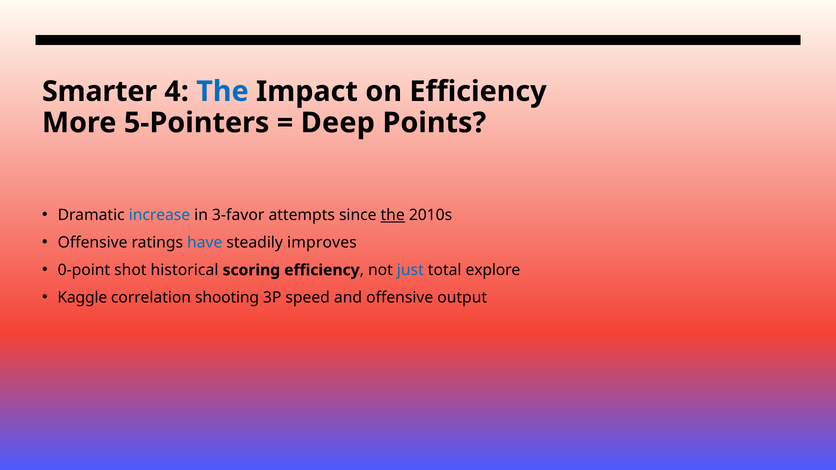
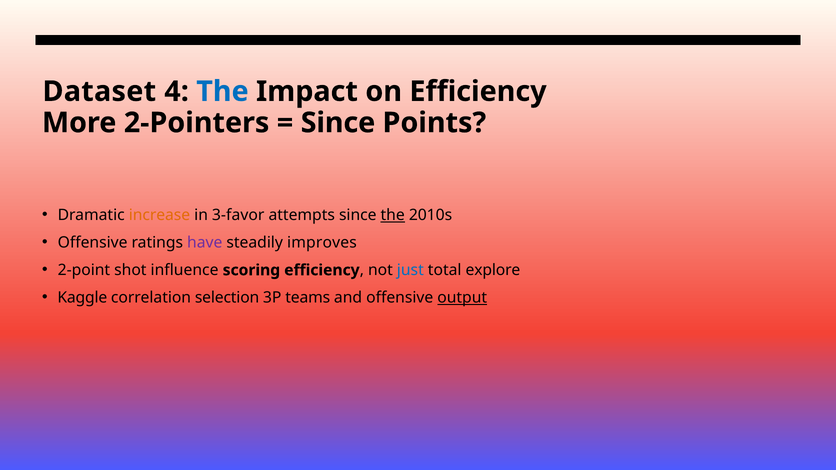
Smarter: Smarter -> Dataset (99, 91)
5-Pointers: 5-Pointers -> 2-Pointers (197, 123)
Deep: Deep -> Since (338, 123)
increase colour: blue -> orange (159, 215)
have colour: blue -> purple (205, 243)
0-point: 0-point -> 2-point (84, 270)
historical: historical -> influence (185, 270)
shooting: shooting -> selection (227, 298)
speed: speed -> teams (308, 298)
output underline: none -> present (462, 298)
